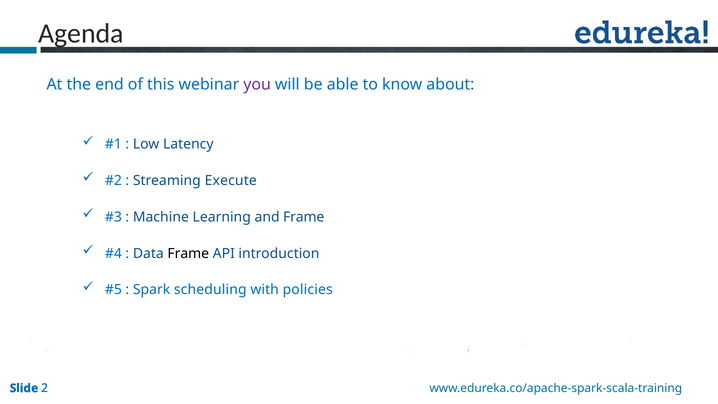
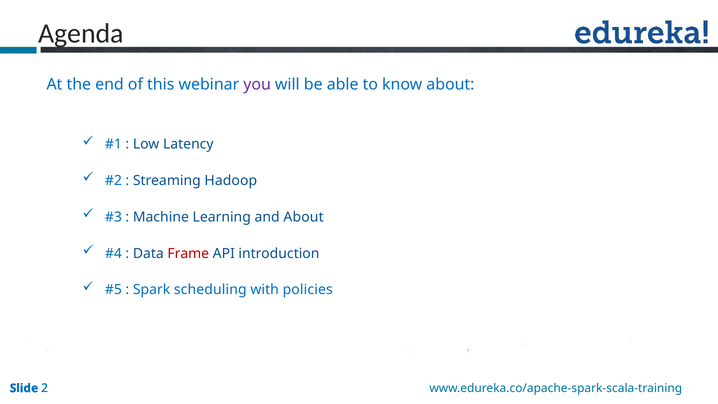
Execute: Execute -> Hadoop (231, 181)
and Frame: Frame -> About (304, 217)
Frame colour: black -> red (188, 253)
